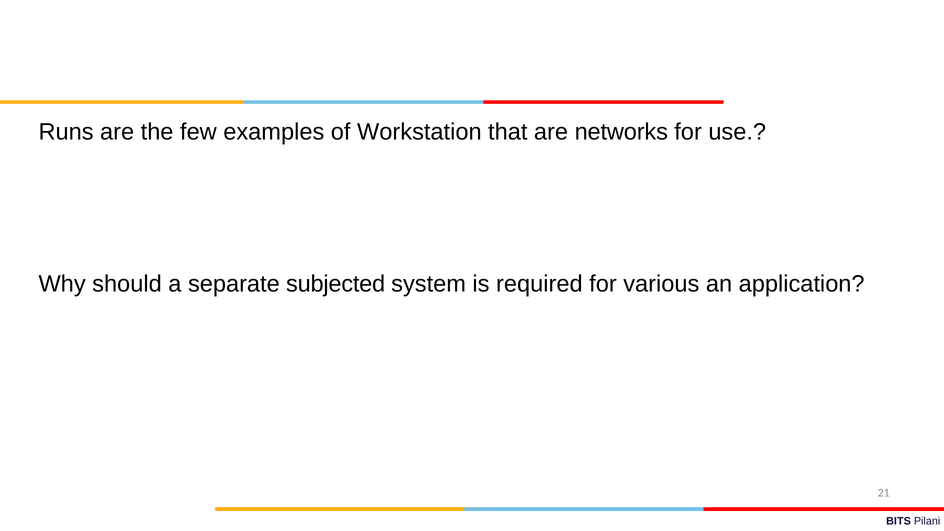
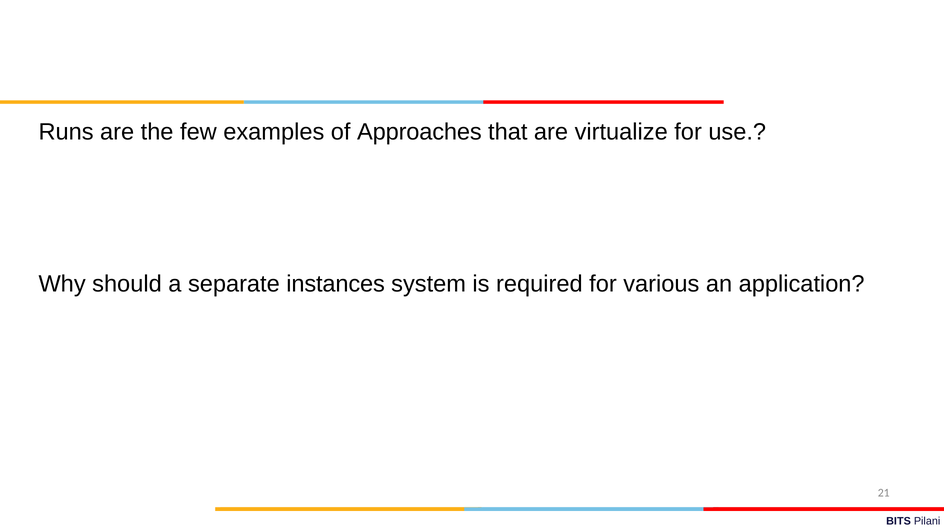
Workstation: Workstation -> Approaches (419, 132)
networks: networks -> virtualize (621, 132)
subjected: subjected -> instances (336, 284)
